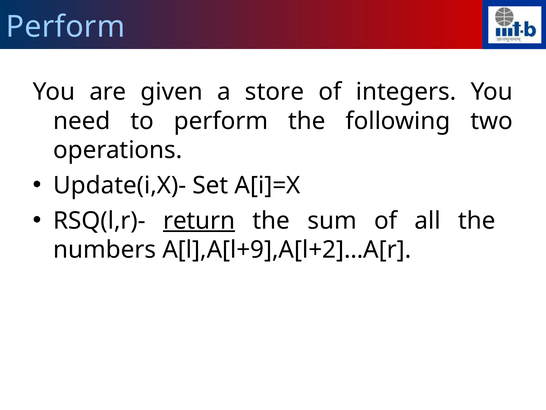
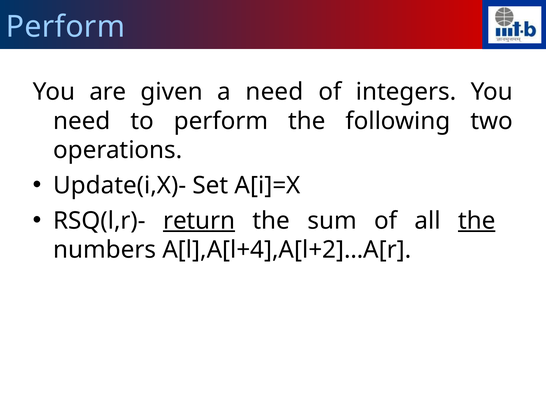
a store: store -> need (274, 92)
the underline: none -> present (477, 220)
A[l],A[l+9],A[l+2]…A[r: A[l],A[l+9],A[l+2]…A[r -> A[l],A[l+4],A[l+2]…A[r (287, 250)
